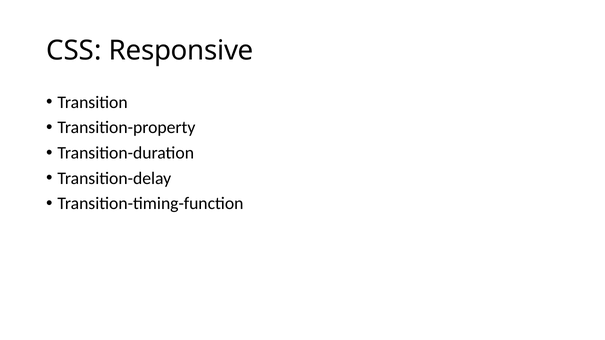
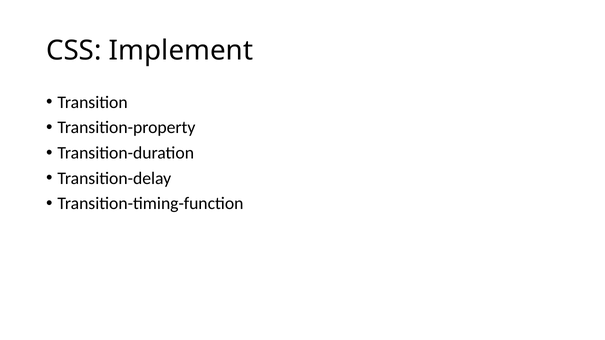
Responsive: Responsive -> Implement (181, 51)
